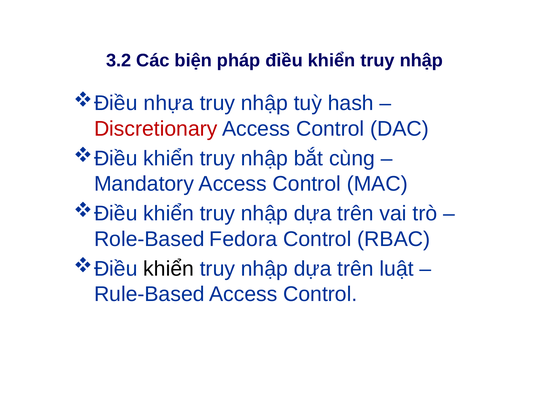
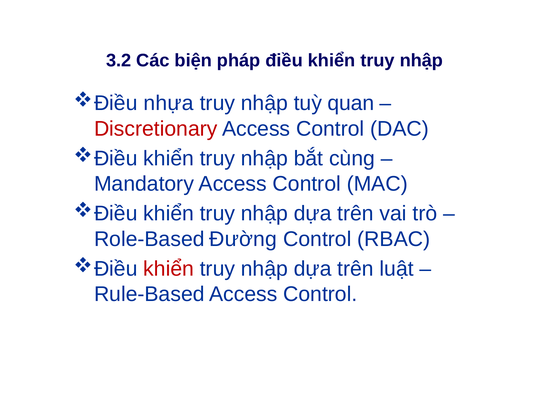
hash: hash -> quan (351, 103)
Fedora: Fedora -> Đường (243, 239)
khiển colour: black -> red (169, 269)
